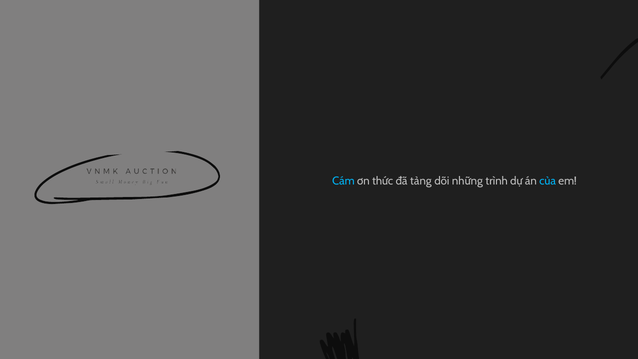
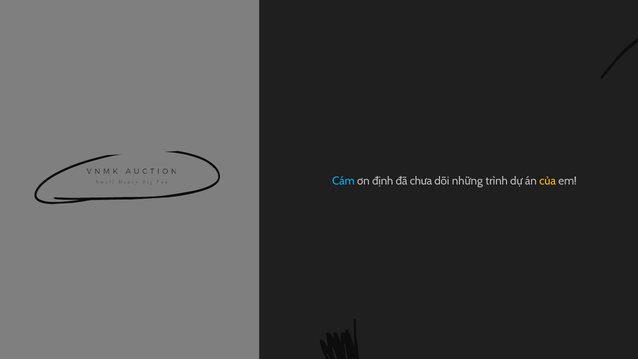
thức: thức -> định (383, 181)
tảng: tảng -> chưa (421, 181)
của colour: light blue -> yellow (548, 181)
